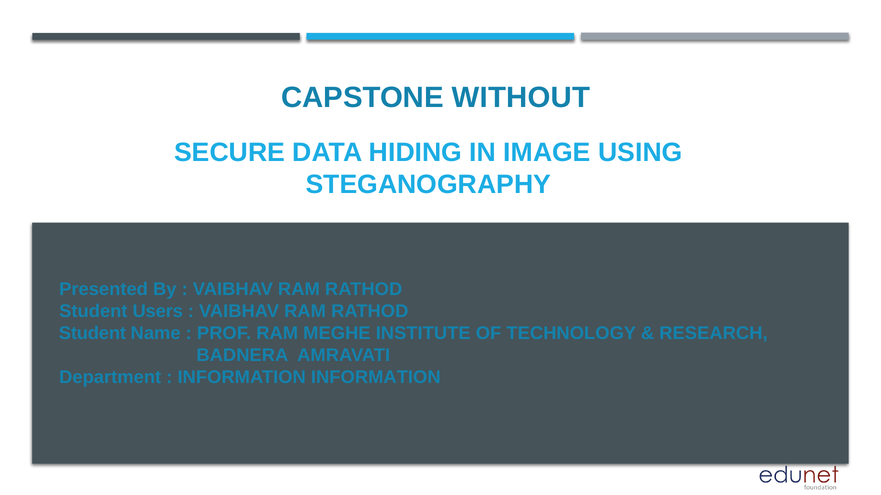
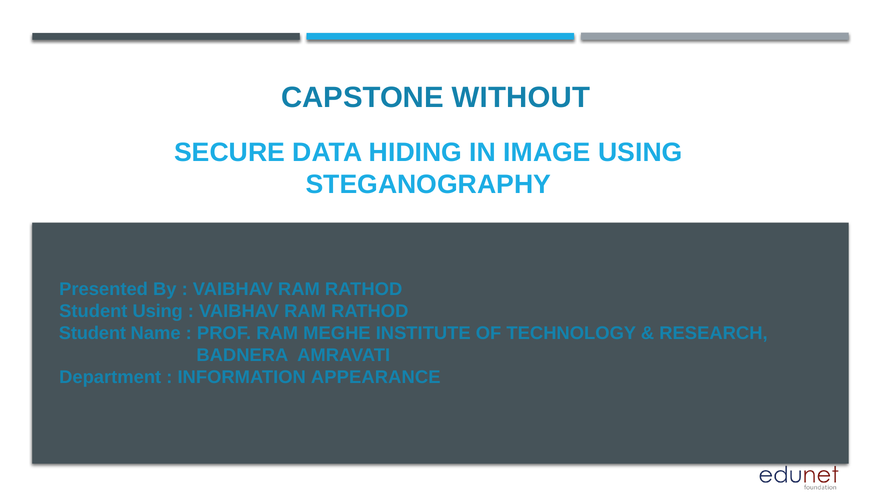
Student Users: Users -> Using (158, 311)
INFORMATION INFORMATION: INFORMATION -> APPEARANCE (376, 378)
